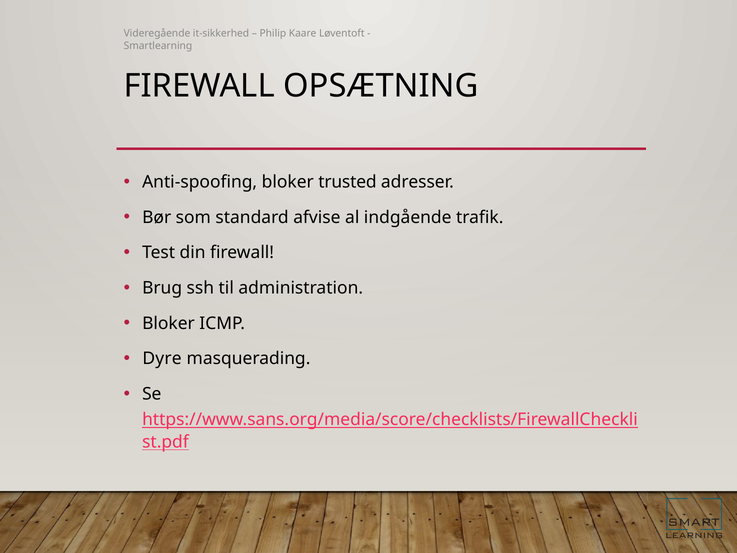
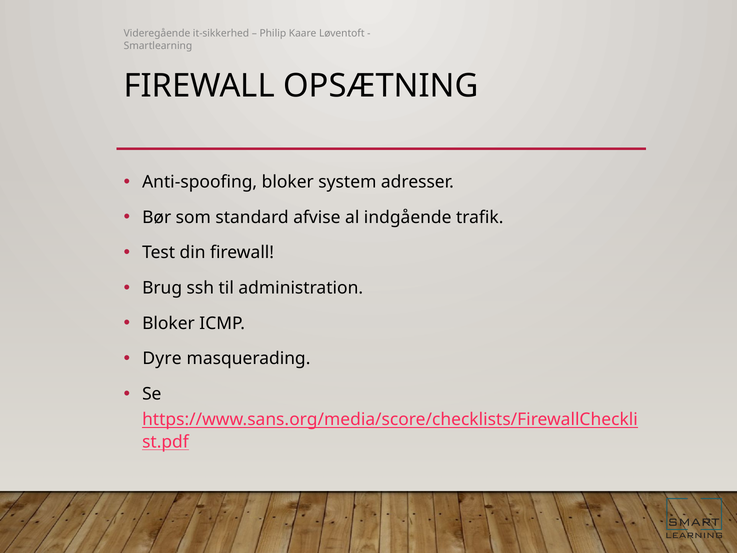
trusted: trusted -> system (347, 182)
